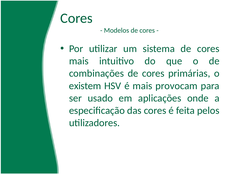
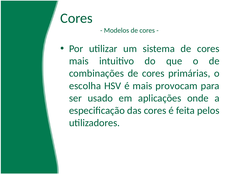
existem: existem -> escolha (85, 86)
